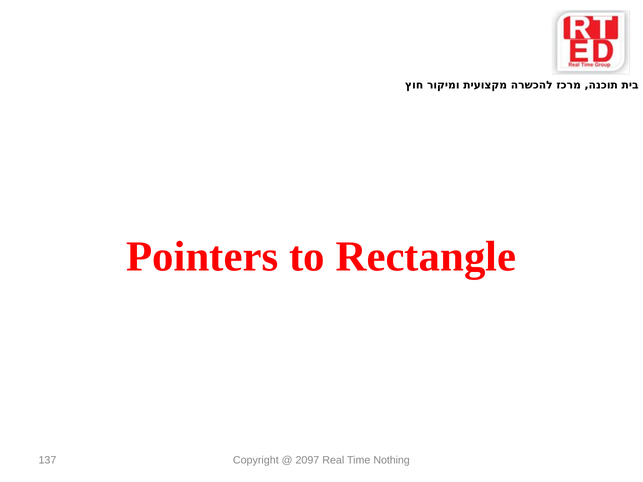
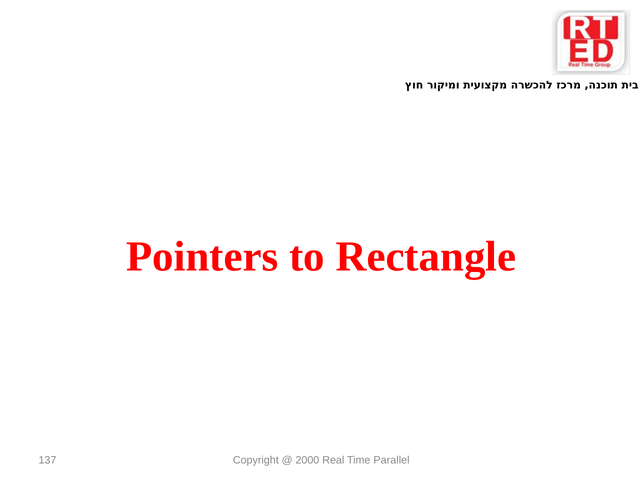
2097: 2097 -> 2000 (307, 461)
Nothing: Nothing -> Parallel (392, 461)
